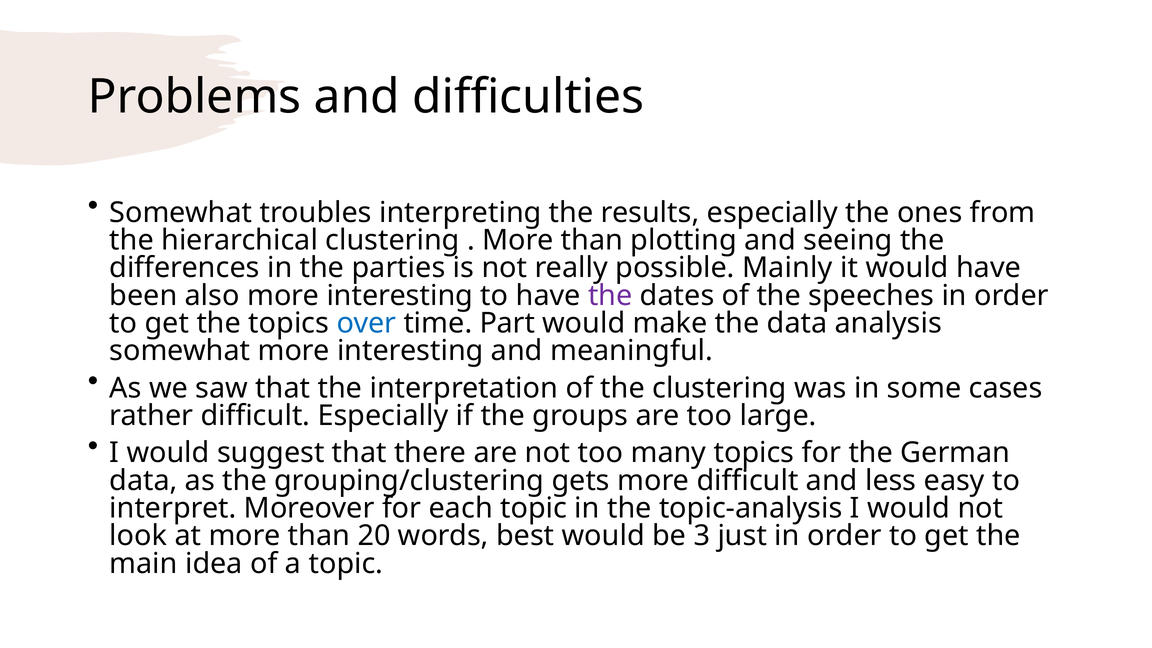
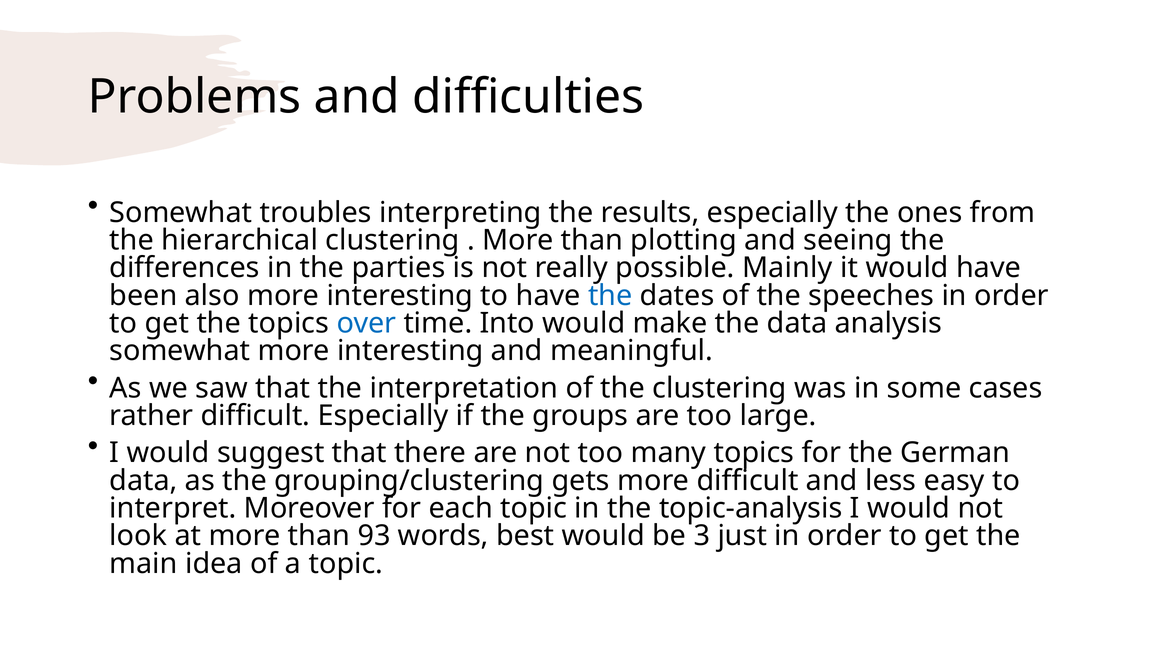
the colour: purple -> blue (610, 296)
Part: Part -> Into (507, 323)
20: 20 -> 93 (374, 536)
